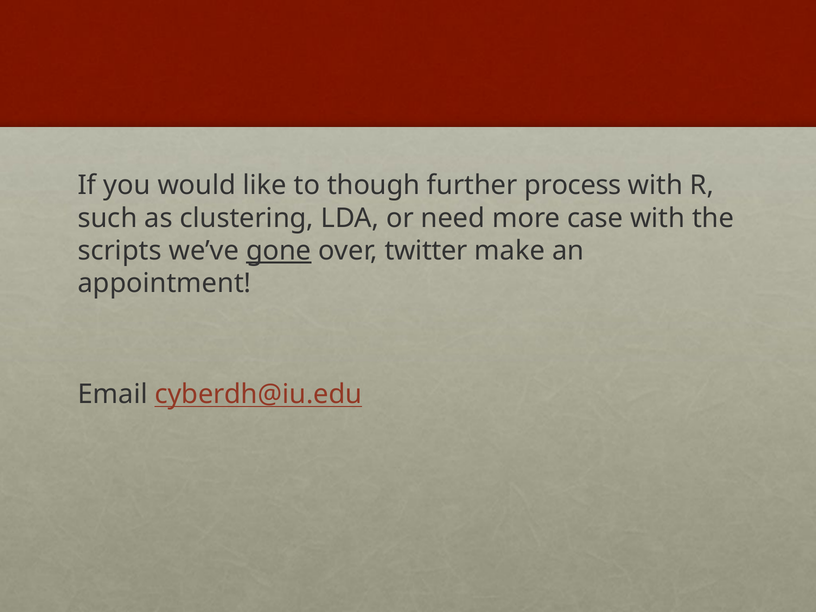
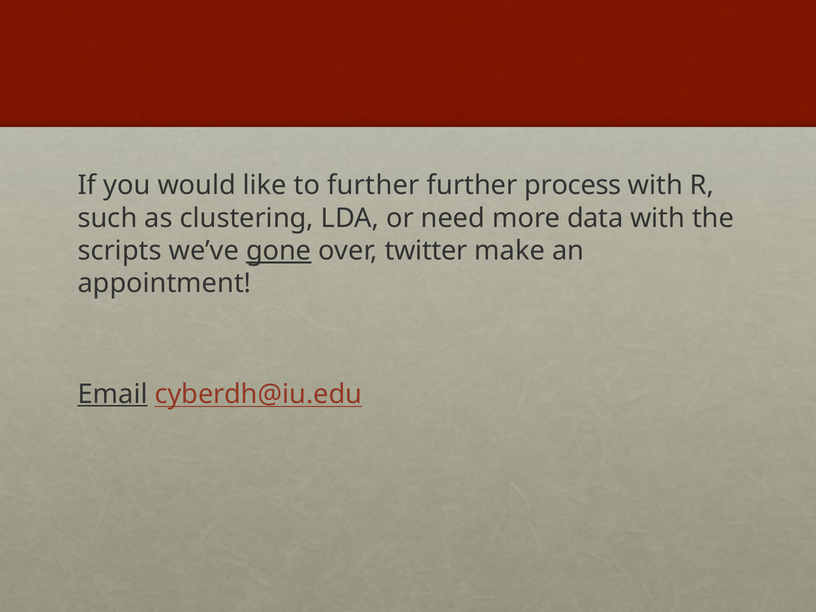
to though: though -> further (373, 186)
case: case -> data (595, 218)
Email underline: none -> present (113, 394)
